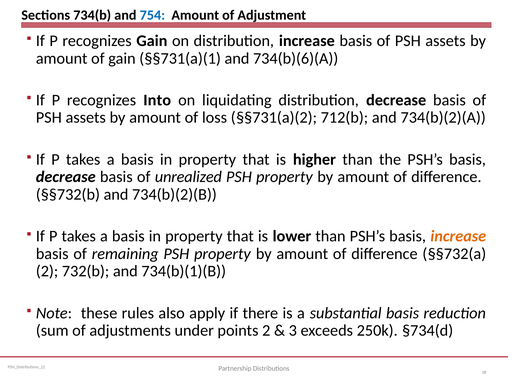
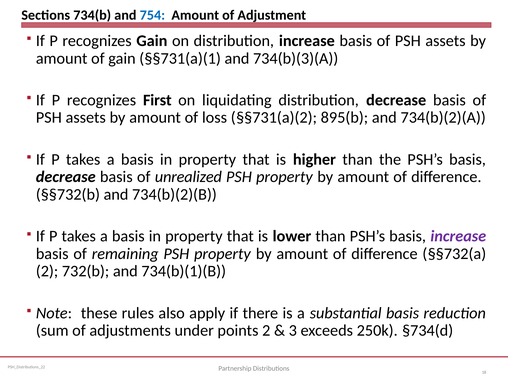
734(b)(6)(A: 734(b)(6)(A -> 734(b)(3)(A (296, 58)
Into: Into -> First (157, 100)
712(b: 712(b -> 895(b (344, 118)
increase colour: orange -> purple (458, 236)
